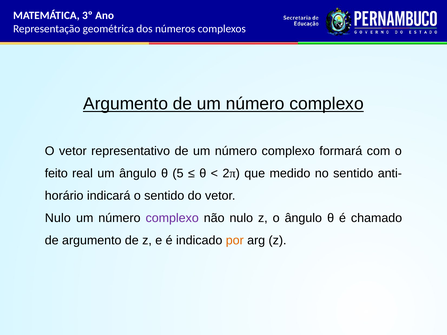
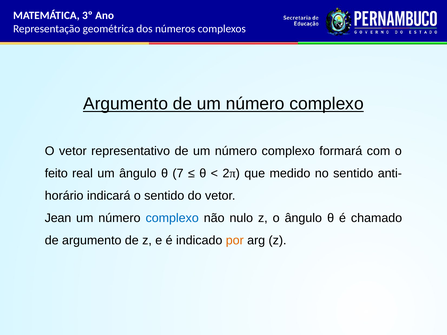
5: 5 -> 7 (178, 174)
Nulo: Nulo -> Jean (58, 218)
complexo colour: purple -> blue (172, 218)
